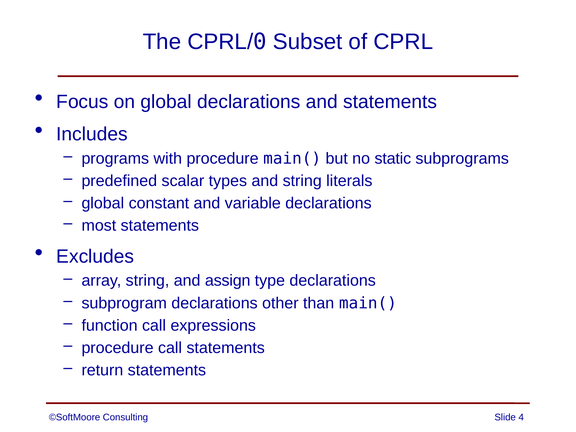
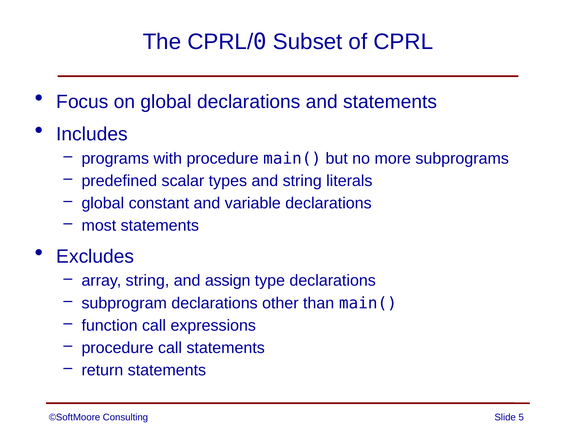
static: static -> more (393, 158)
4: 4 -> 5 (521, 417)
